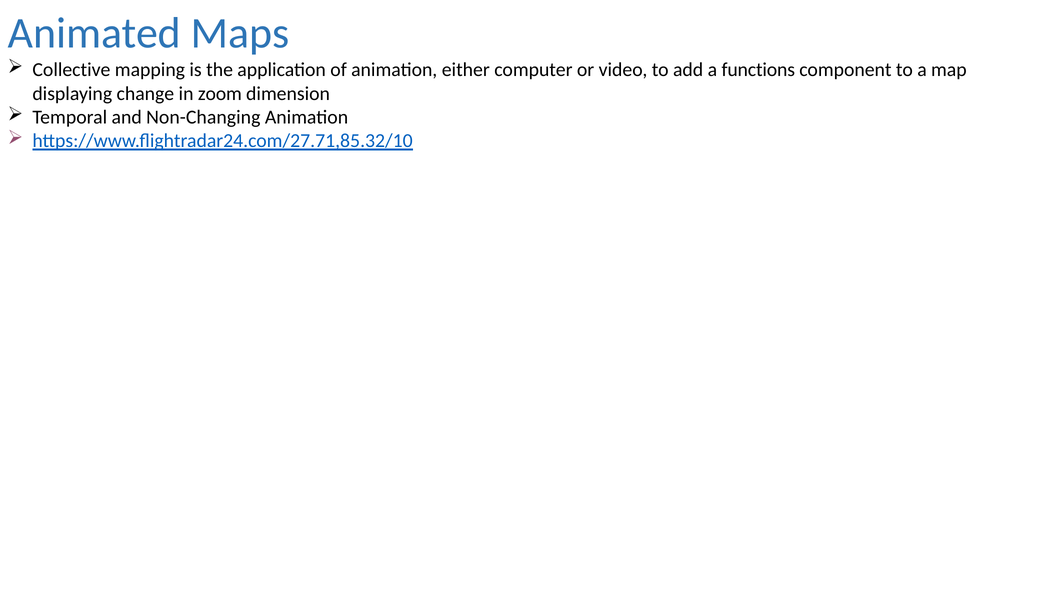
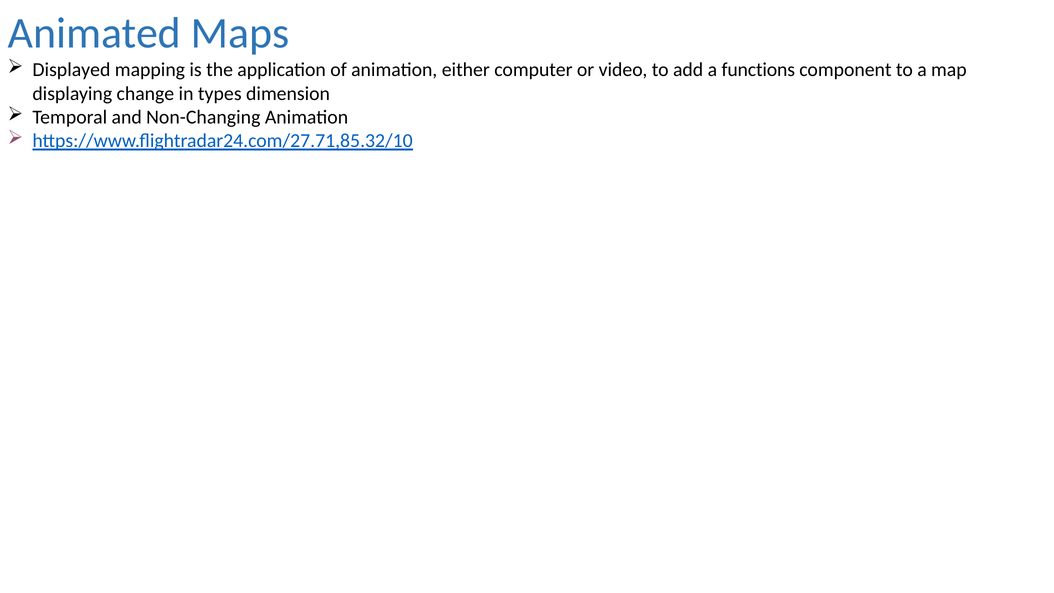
Collective: Collective -> Displayed (71, 70)
zoom: zoom -> types (220, 94)
